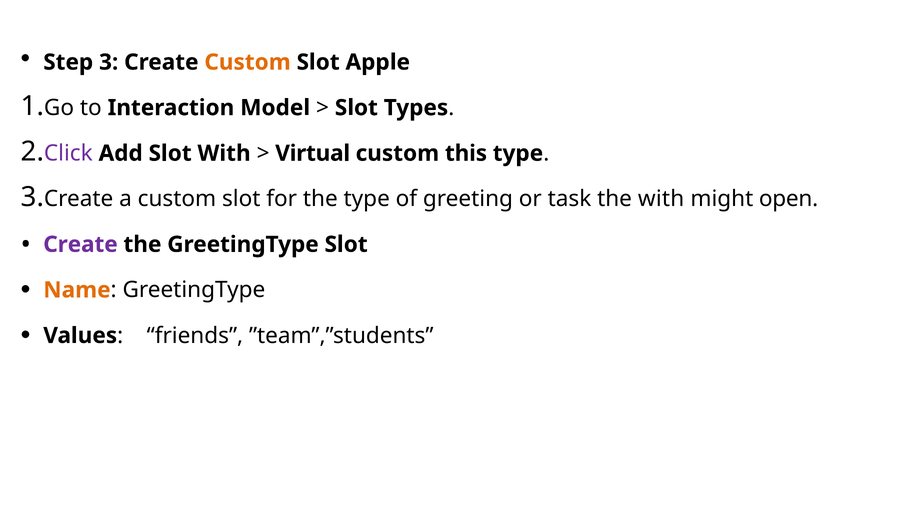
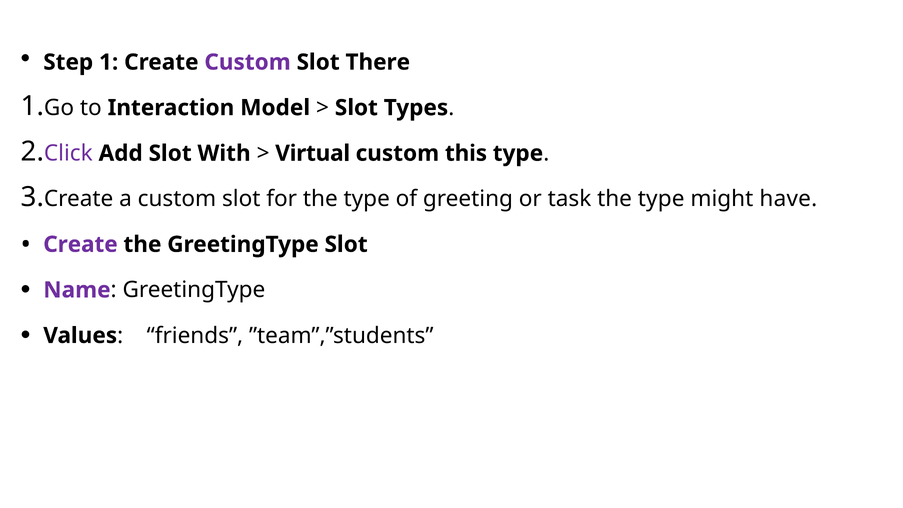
Step 3: 3 -> 1 (109, 62)
Custom colour: orange -> purple (248, 62)
Apple: Apple -> There (378, 62)
task the with: with -> type (661, 199)
open: open -> have (788, 199)
Name colour: orange -> purple (77, 290)
